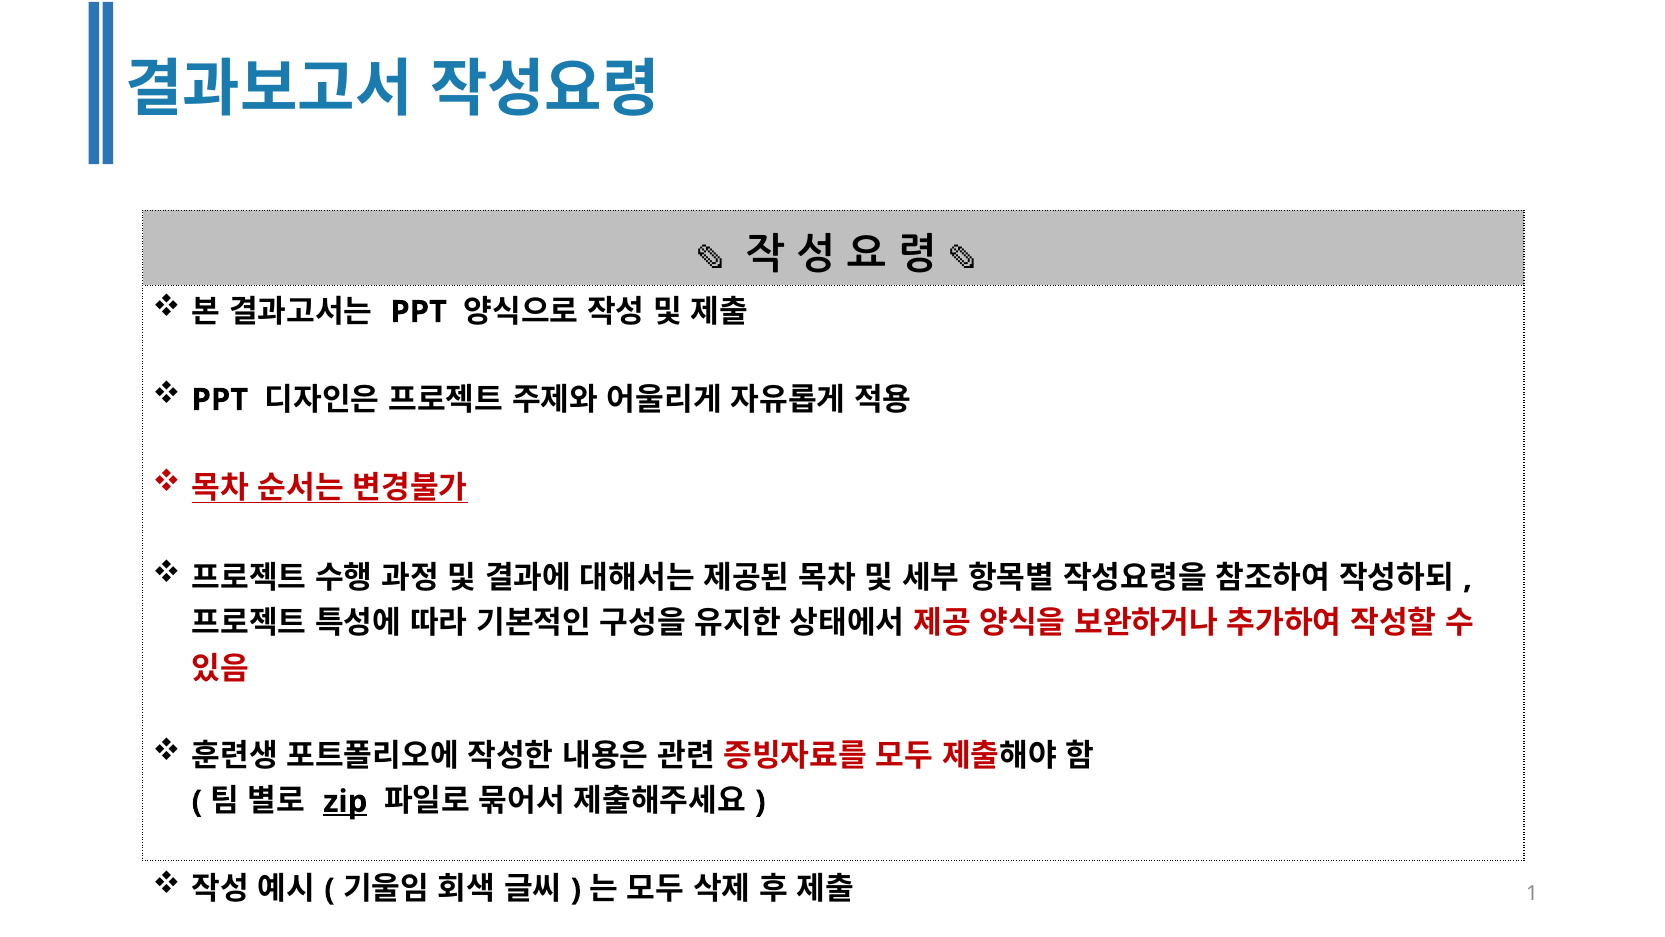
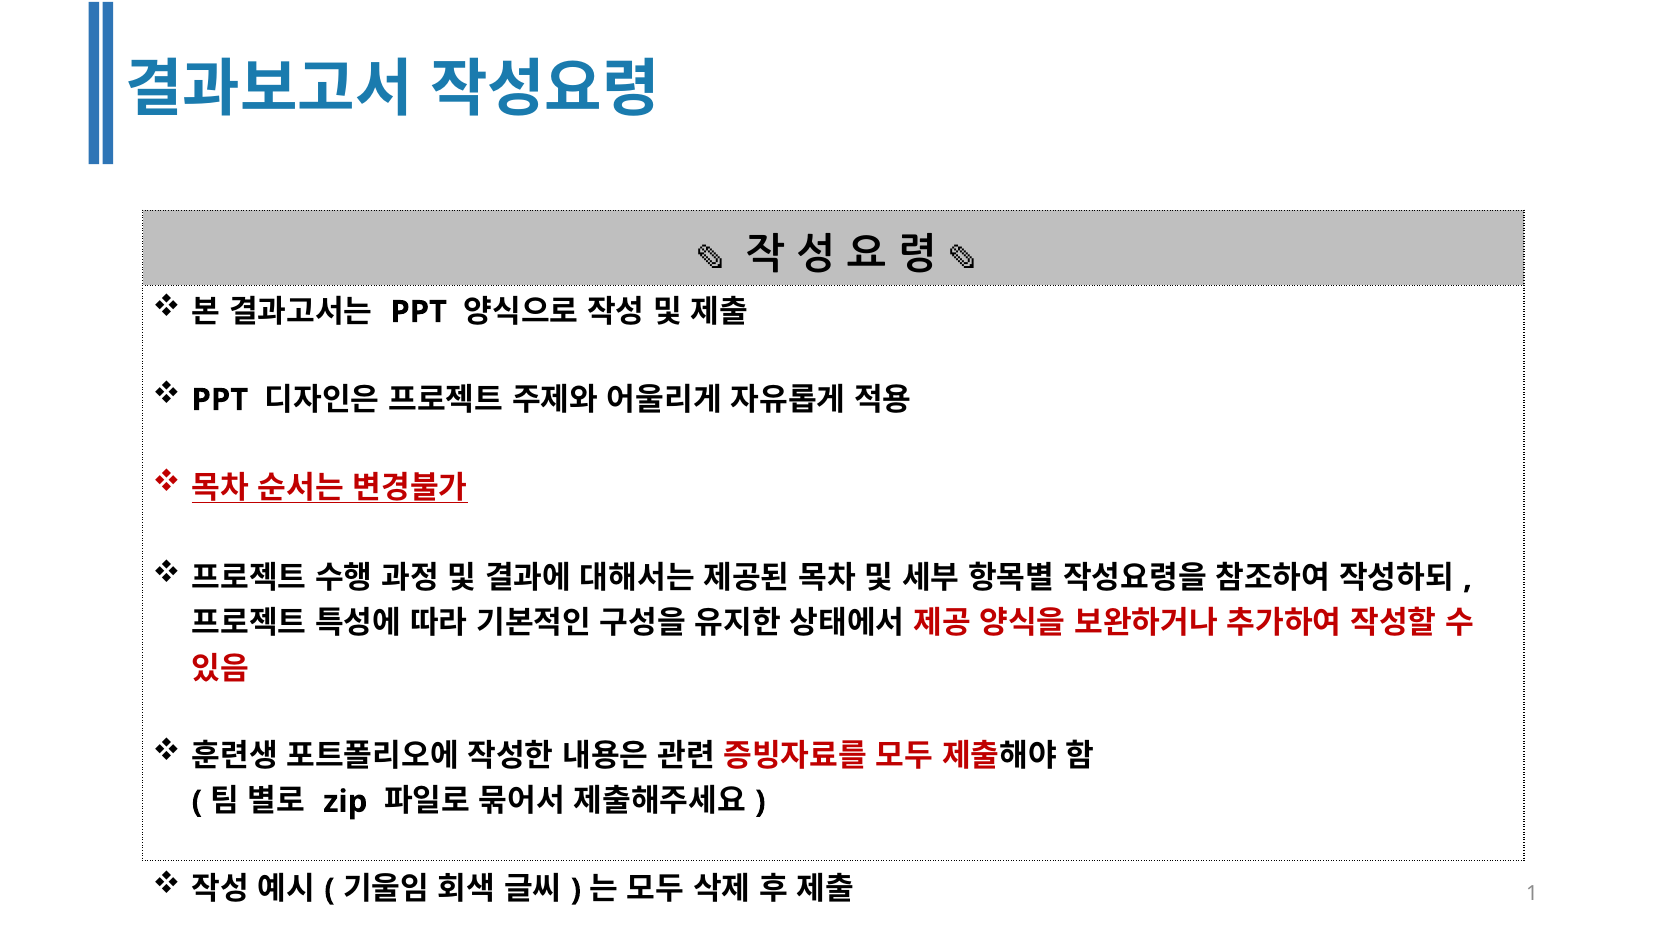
zip underline: present -> none (345, 801)
